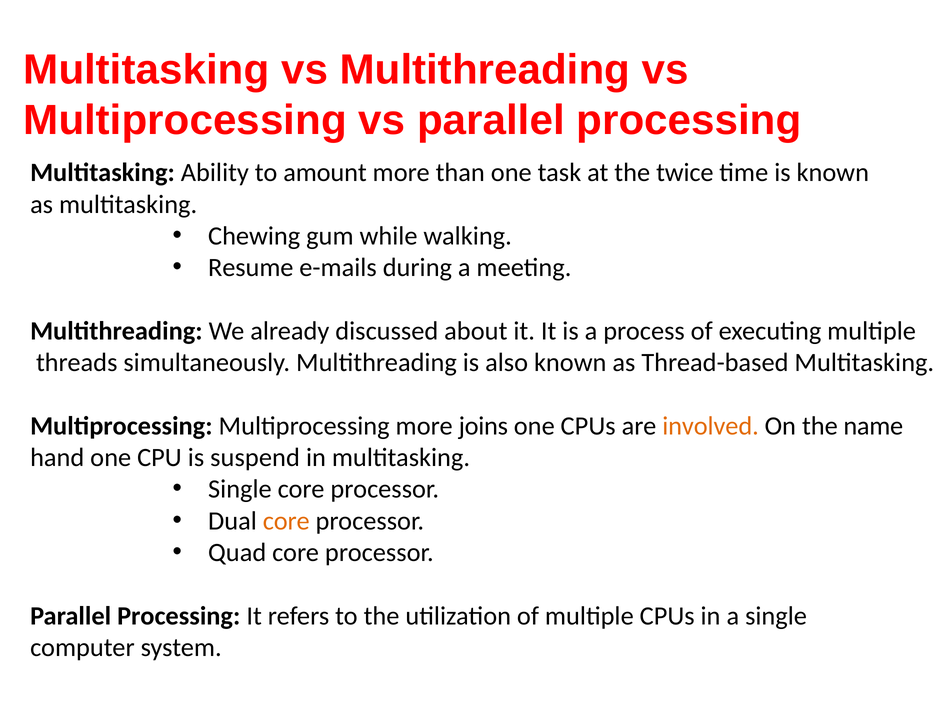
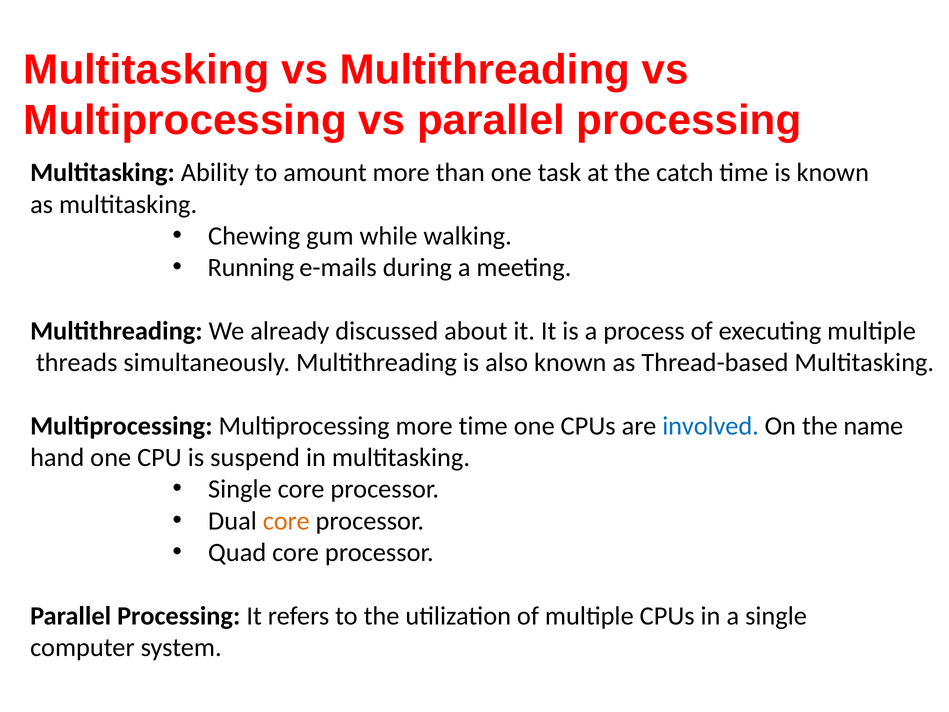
twice: twice -> catch (685, 173)
Resume: Resume -> Running (251, 268)
more joins: joins -> time (483, 426)
involved colour: orange -> blue (711, 426)
